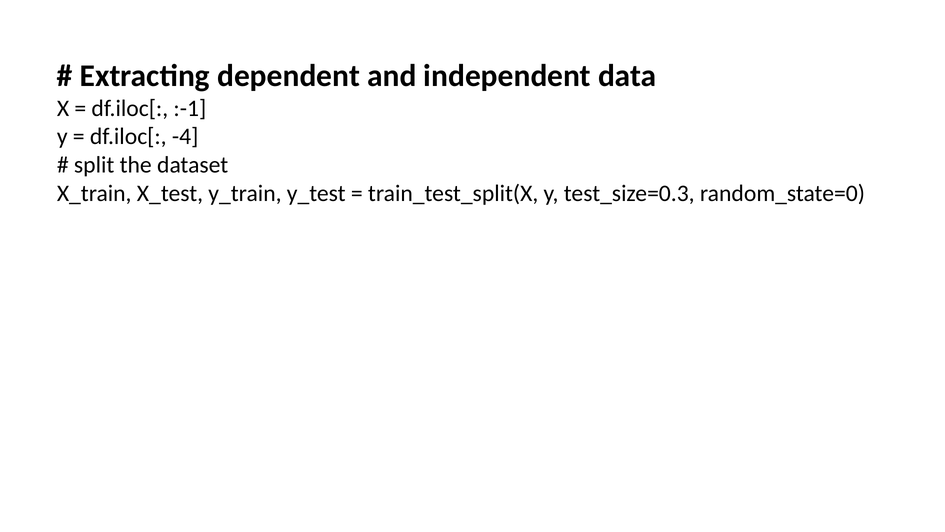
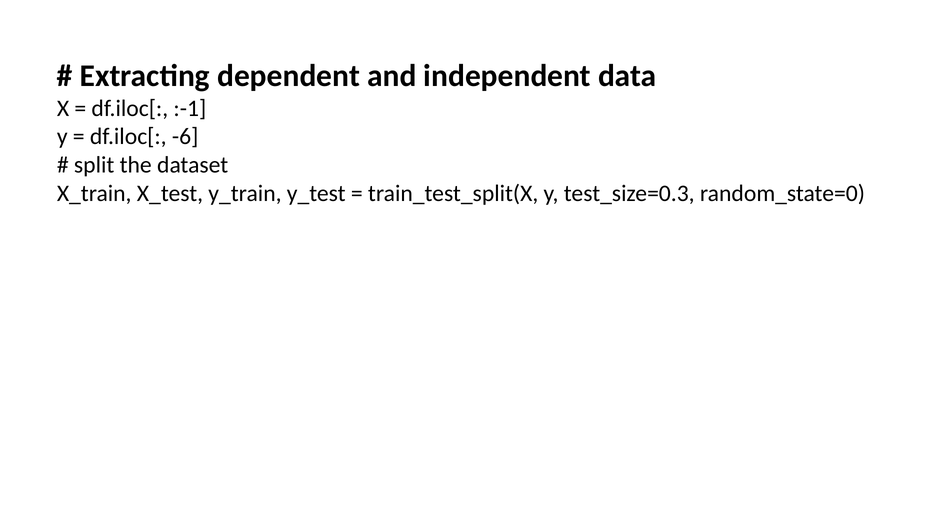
-4: -4 -> -6 (185, 136)
